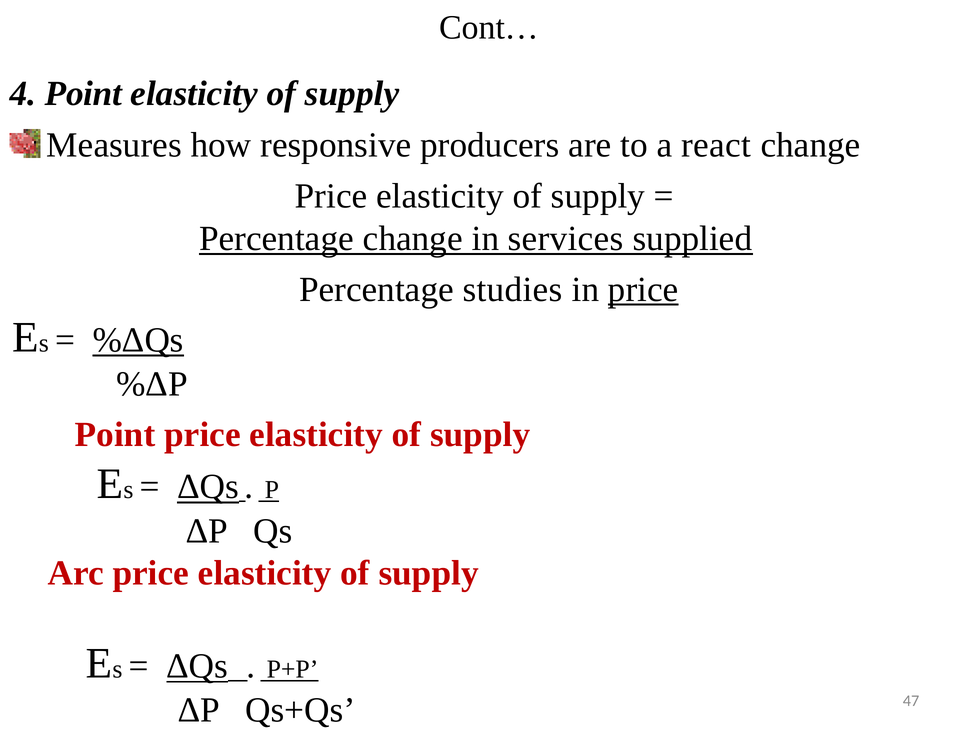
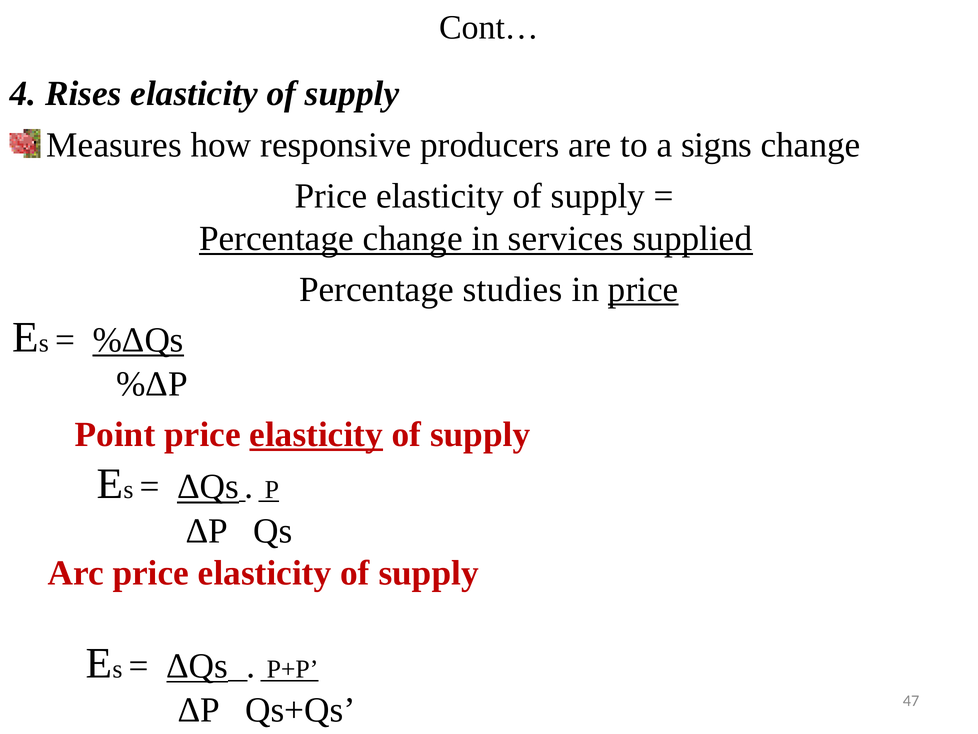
4 Point: Point -> Rises (83, 94)
react: react -> signs (717, 145)
elasticity underline: none -> present (316, 434)
